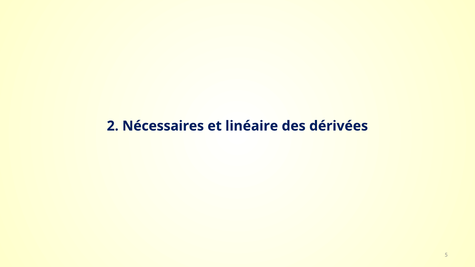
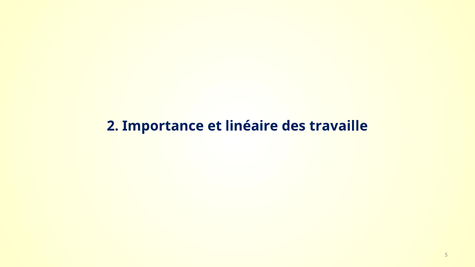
Nécessaires: Nécessaires -> Importance (163, 126)
dérivées: dérivées -> travaille (339, 126)
